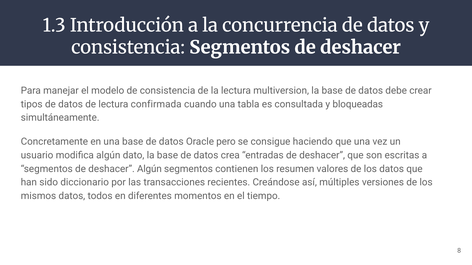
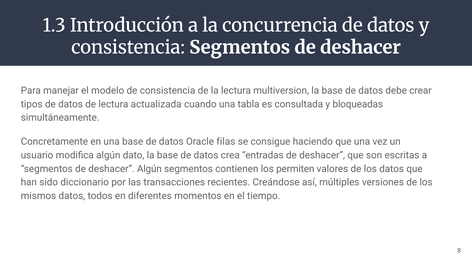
confirmada: confirmada -> actualizada (156, 104)
pero: pero -> filas (226, 142)
resumen: resumen -> permiten (295, 169)
